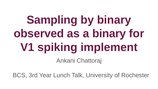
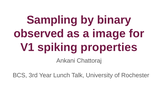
a binary: binary -> image (109, 34)
implement: implement -> properties (109, 47)
